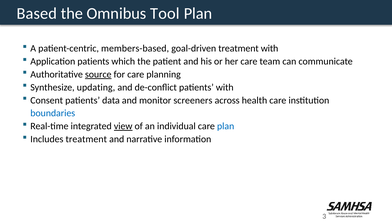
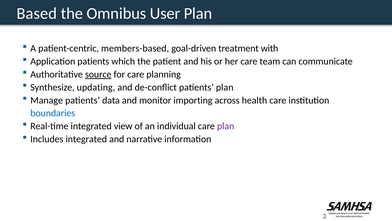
Tool: Tool -> User (165, 13)
patients with: with -> plan (225, 87)
Consent: Consent -> Manage (47, 100)
screeners: screeners -> importing (193, 100)
view underline: present -> none (123, 126)
plan colour: blue -> purple (226, 126)
Includes treatment: treatment -> integrated (86, 139)
